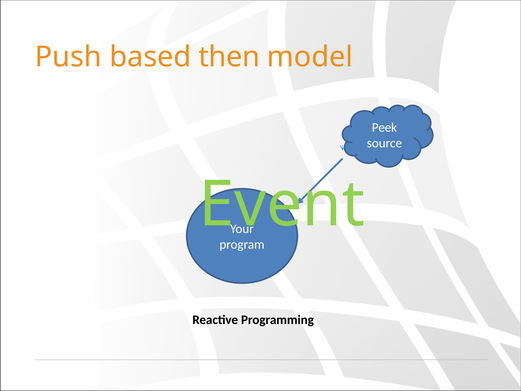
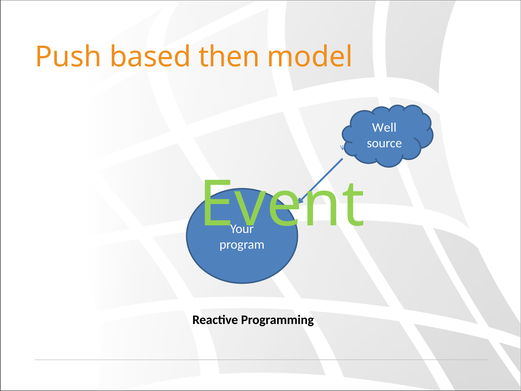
Peek: Peek -> Well (384, 128)
